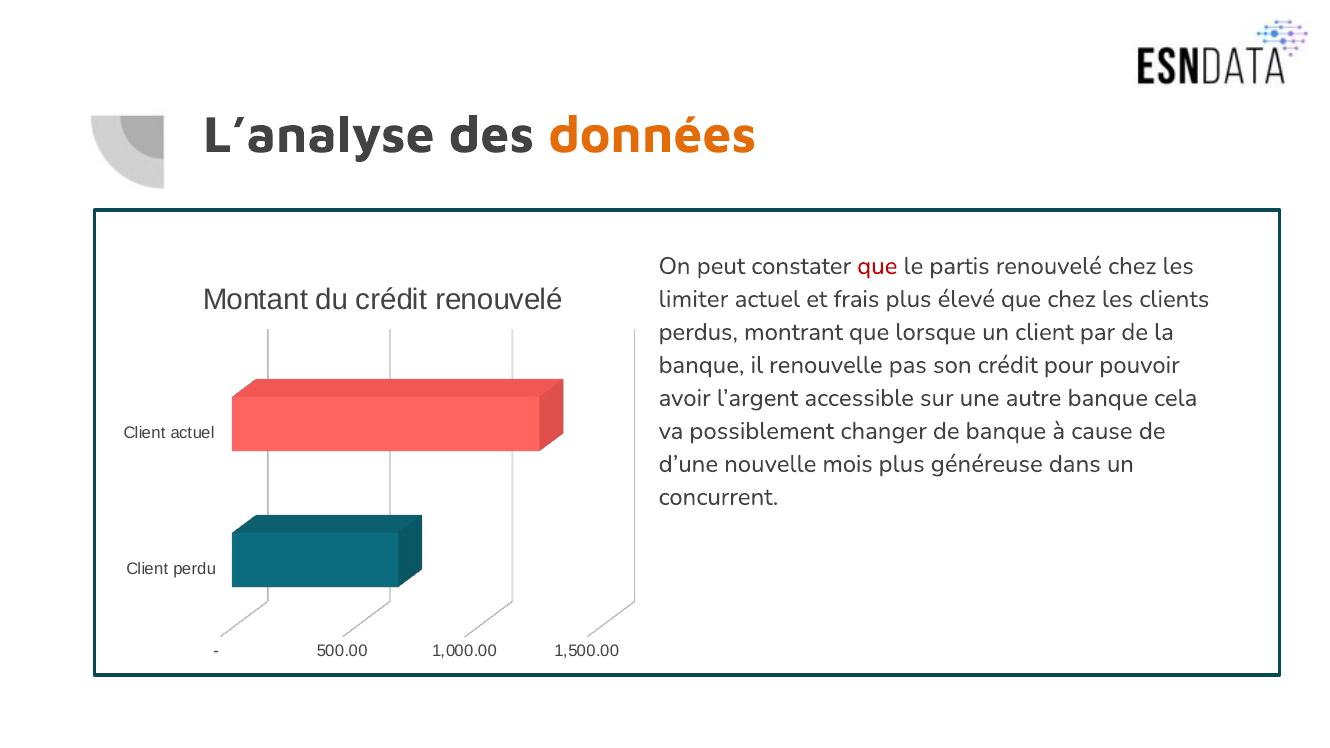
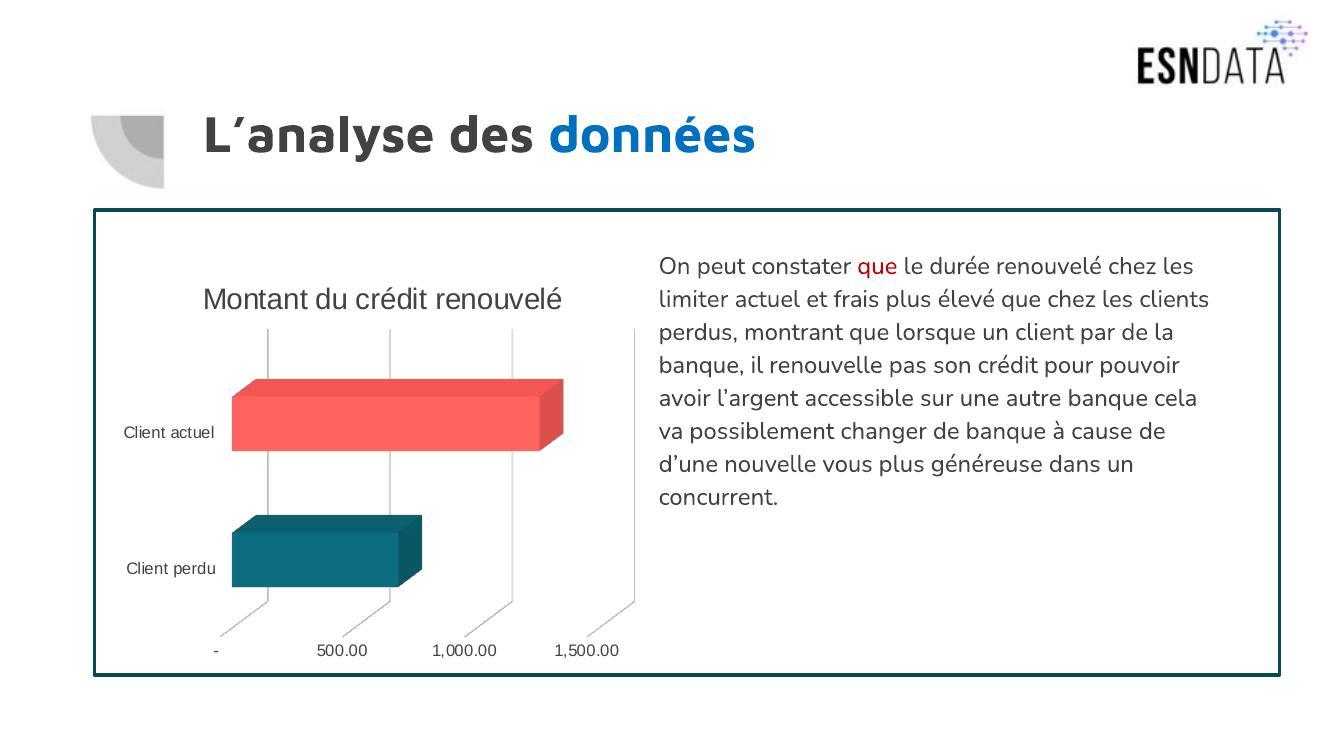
données colour: orange -> blue (652, 135)
partis: partis -> durée (960, 266)
mois: mois -> vous (848, 464)
